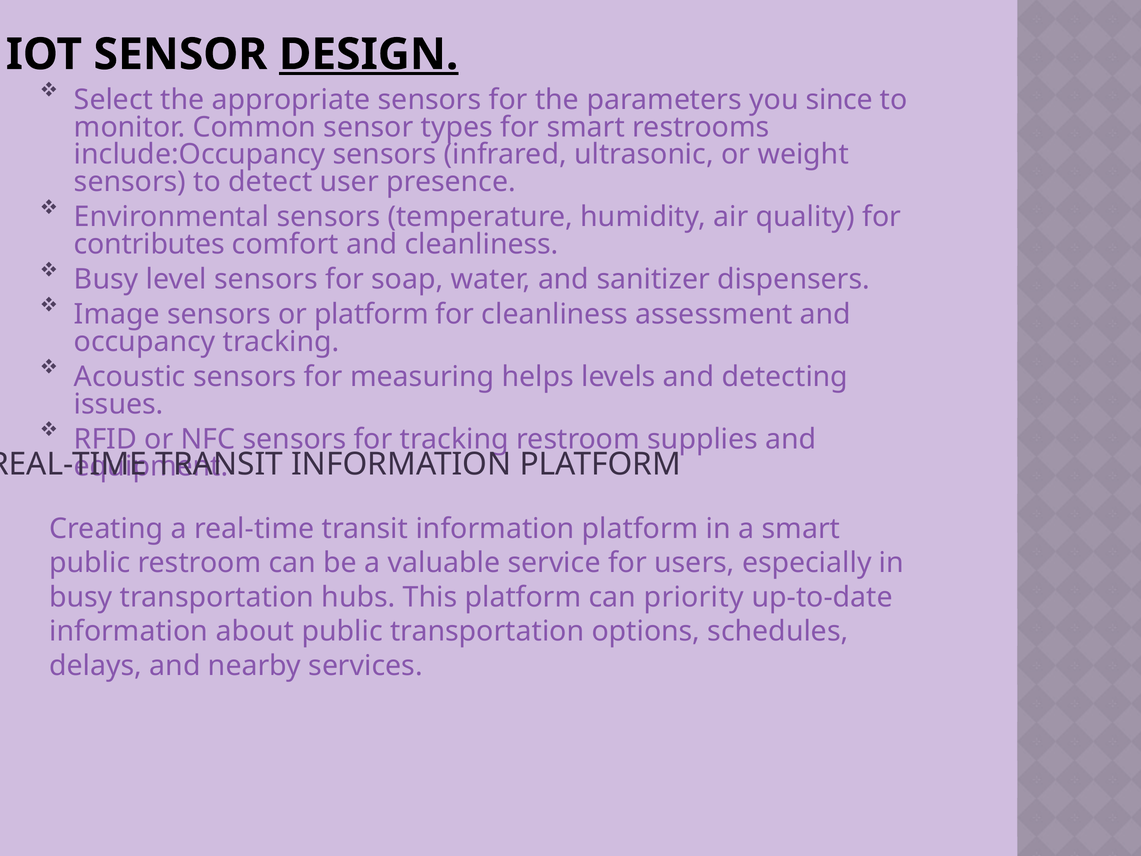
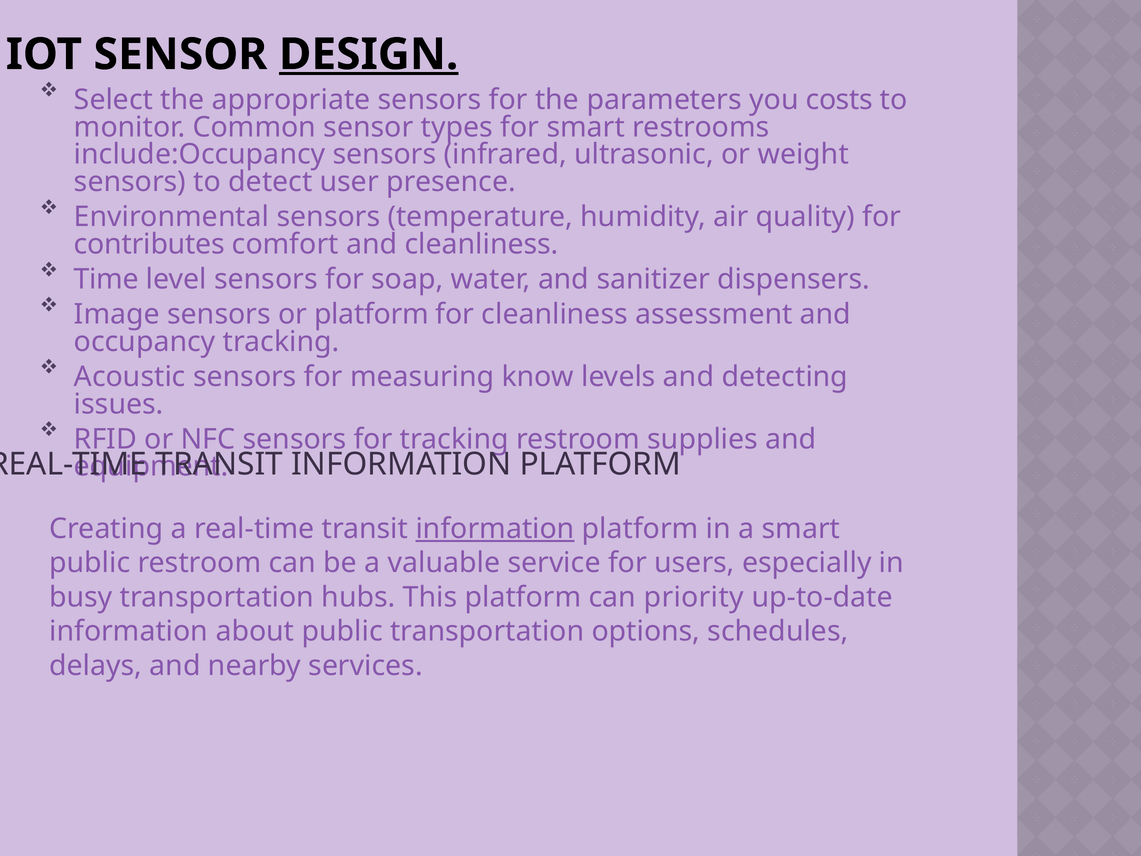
since: since -> costs (839, 100)
Busy: Busy -> Time (106, 279)
helps: helps -> know (538, 377)
information underline: none -> present (495, 529)
